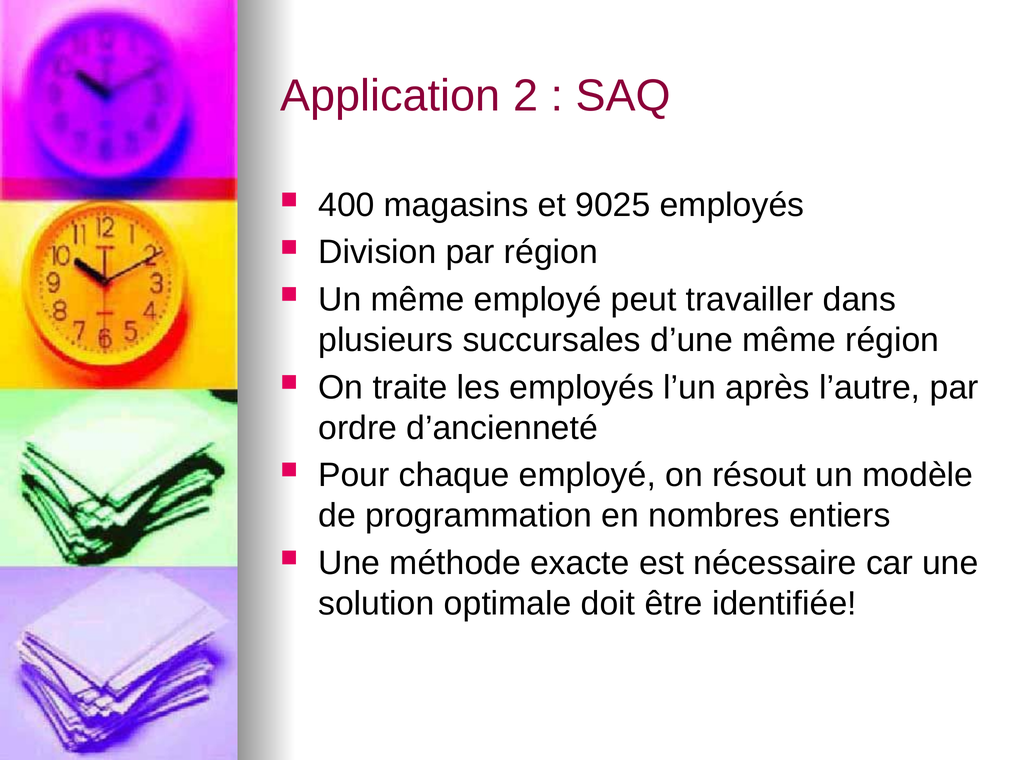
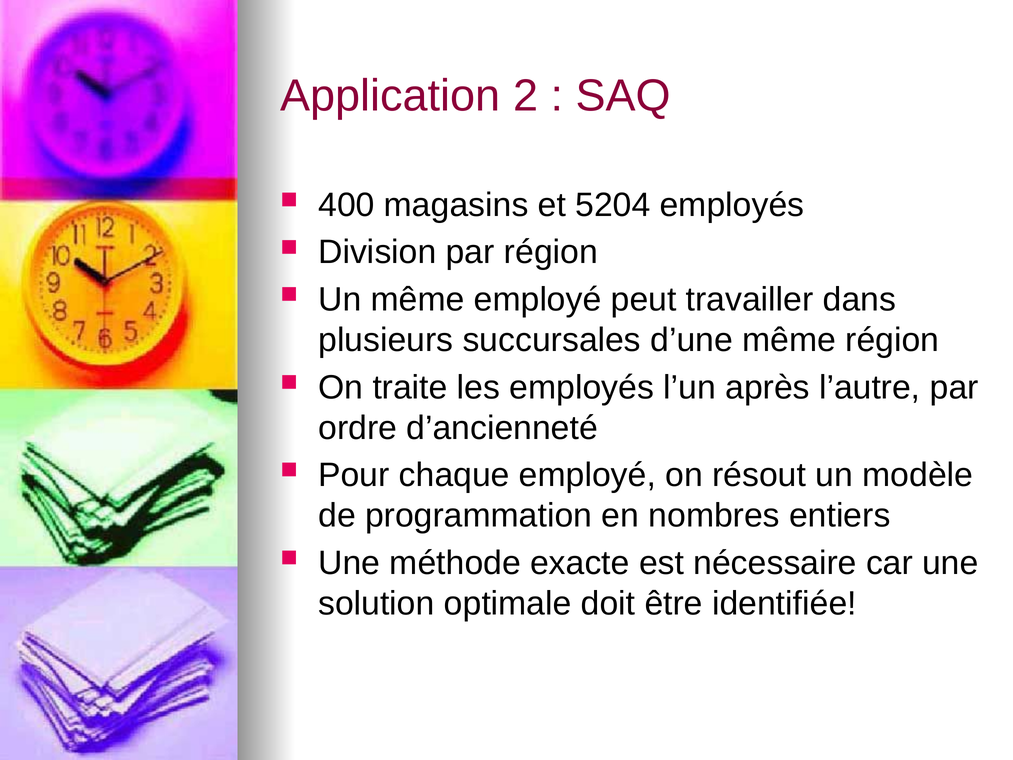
9025: 9025 -> 5204 (613, 205)
